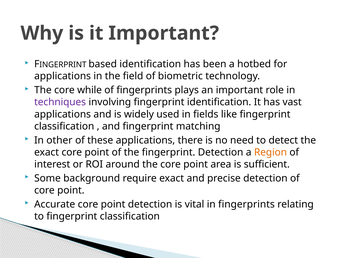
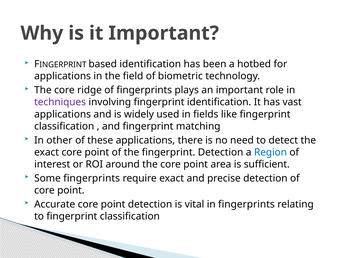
while: while -> ridge (90, 90)
Region colour: orange -> blue (270, 152)
Some background: background -> fingerprints (92, 178)
